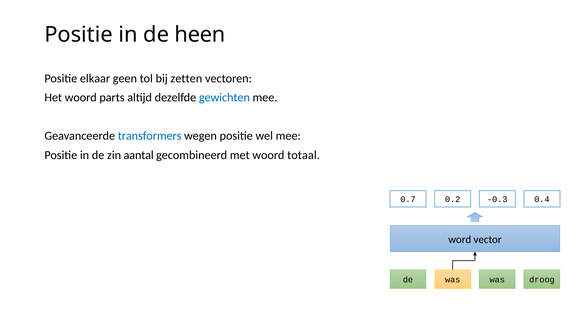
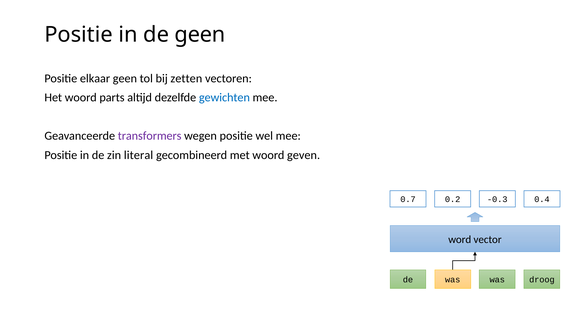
de heen: heen -> geen (200, 34)
transformers colour: blue -> purple (150, 136)
aantal: aantal -> literal (139, 155)
totaal: totaal -> geven (304, 155)
